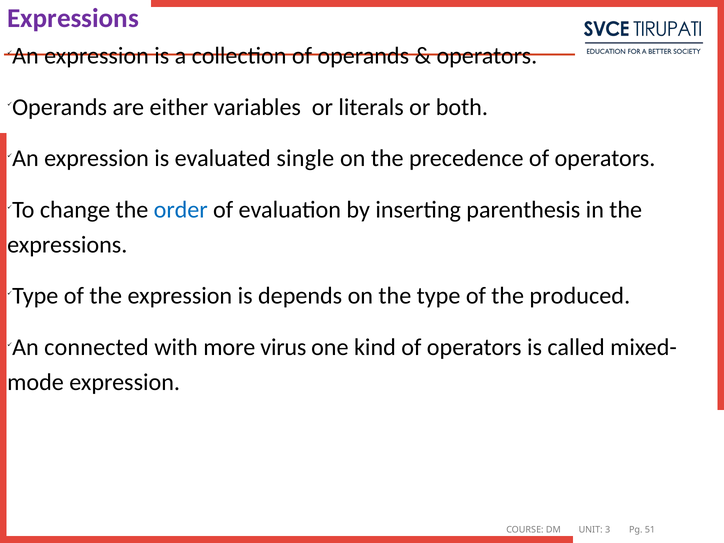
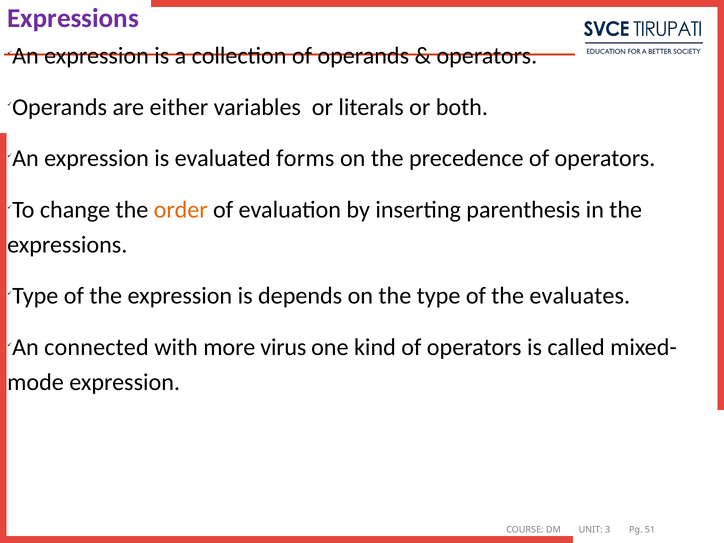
single: single -> forms (305, 158)
order colour: blue -> orange (181, 210)
produced: produced -> evaluates (580, 296)
